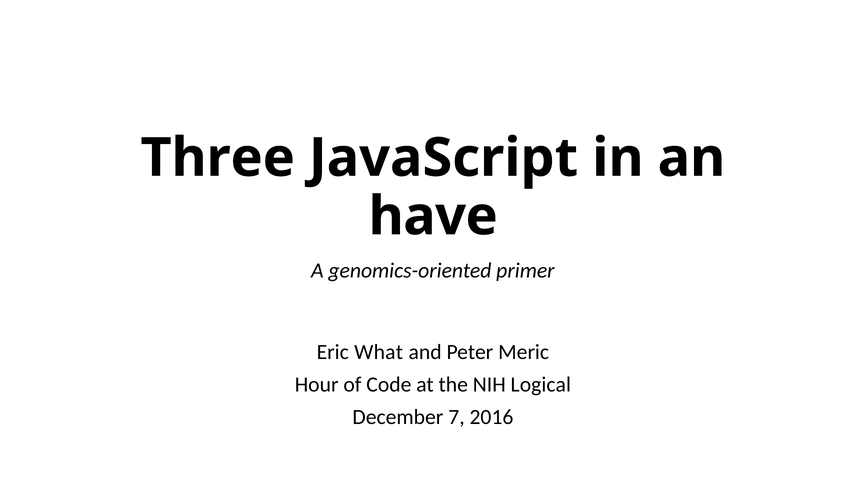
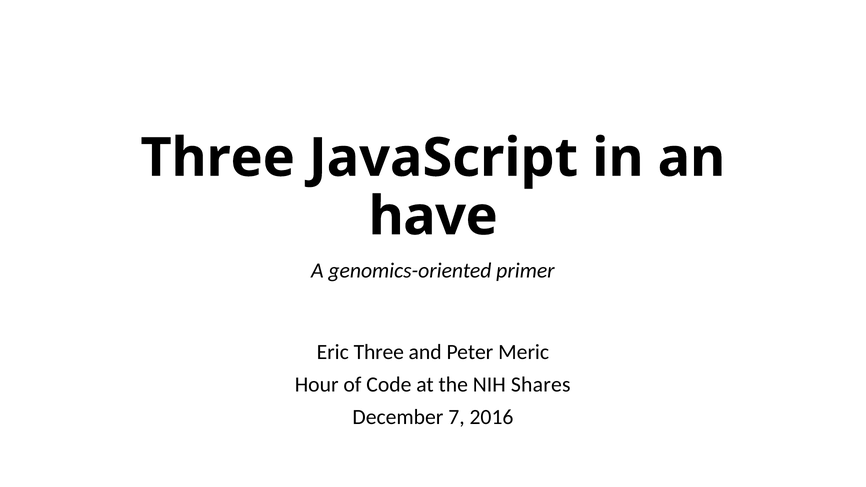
Eric What: What -> Three (379, 352)
Logical: Logical -> Shares (541, 385)
